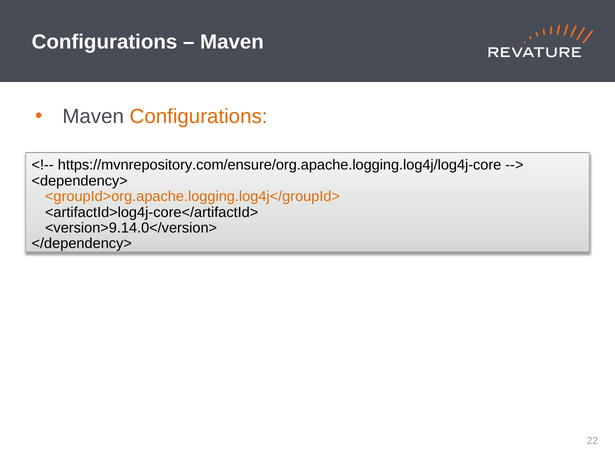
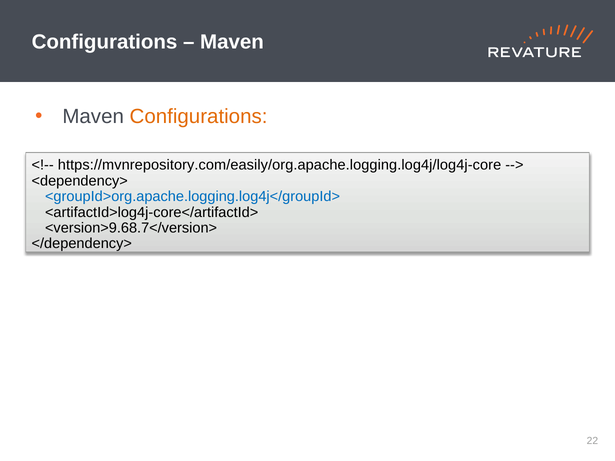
https://mvnrepository.com/ensure/org.apache.logging.log4j/log4j-core: https://mvnrepository.com/ensure/org.apache.logging.log4j/log4j-core -> https://mvnrepository.com/easily/org.apache.logging.log4j/log4j-core (280, 165)
<groupId>org.apache.logging.log4j</groupId> colour: orange -> blue (192, 197)
<version>9.14.0</version>: <version>9.14.0</version> -> <version>9.68.7</version> (131, 228)
